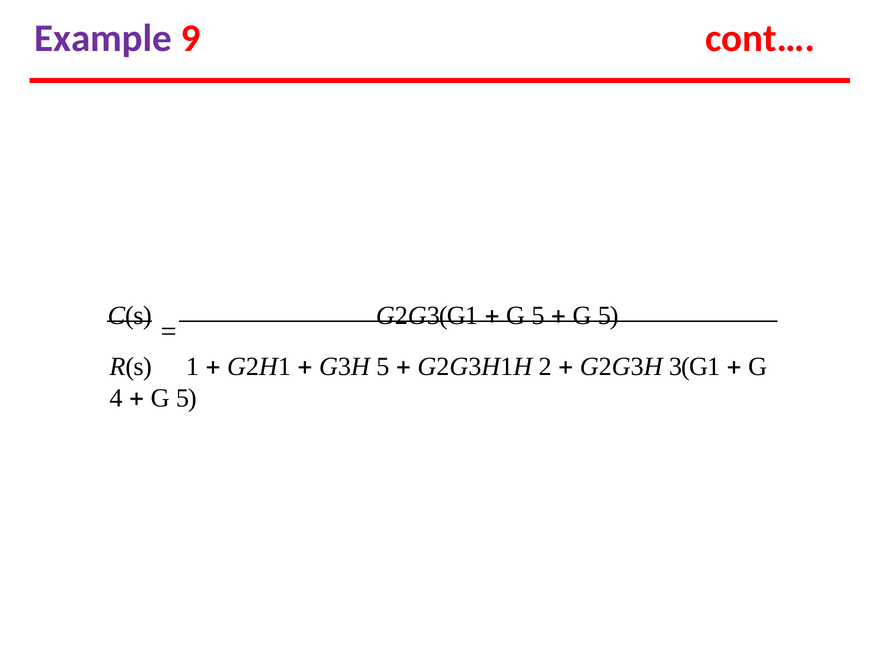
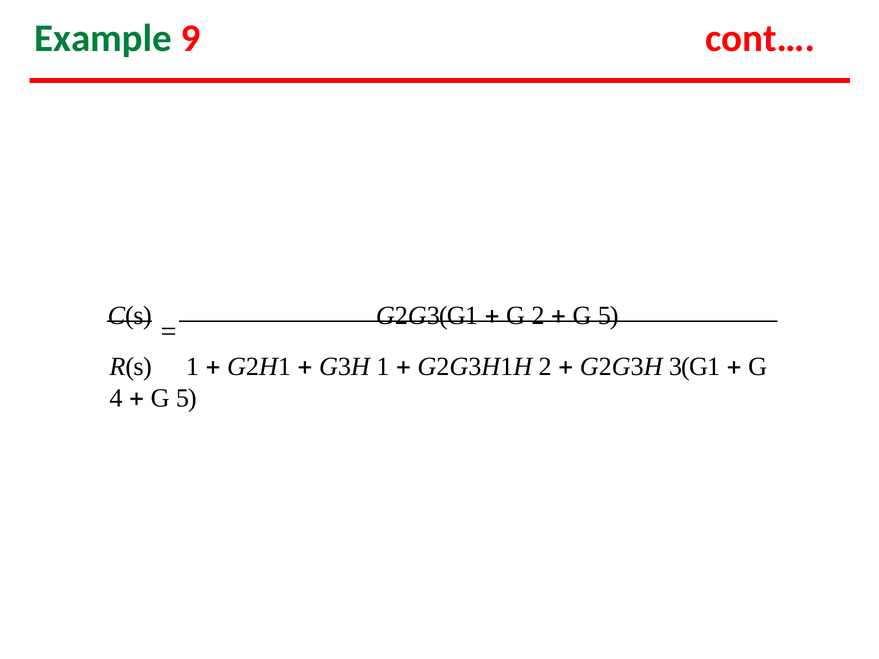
Example colour: purple -> green (103, 38)
5: 5 -> 2 (538, 316)
G3H 5: 5 -> 1 (383, 367)
